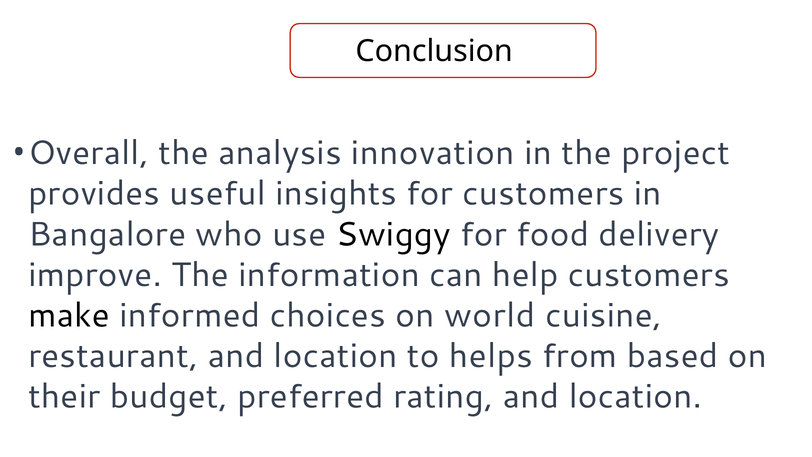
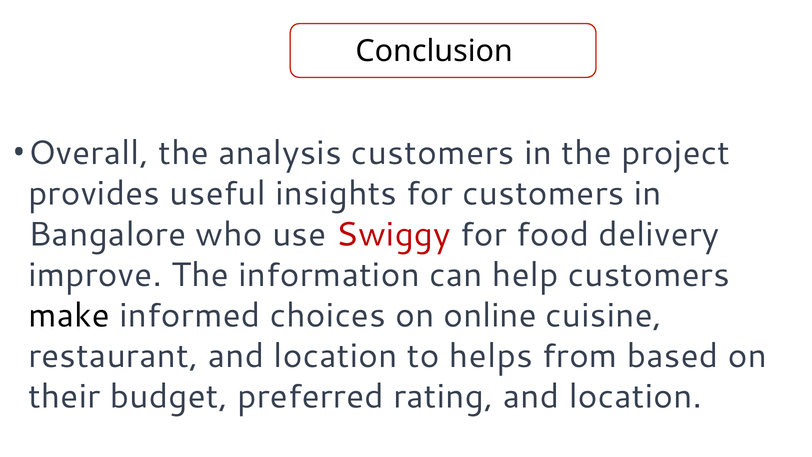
analysis innovation: innovation -> customers (433, 153)
Swiggy colour: black -> red (393, 234)
world: world -> online (490, 315)
